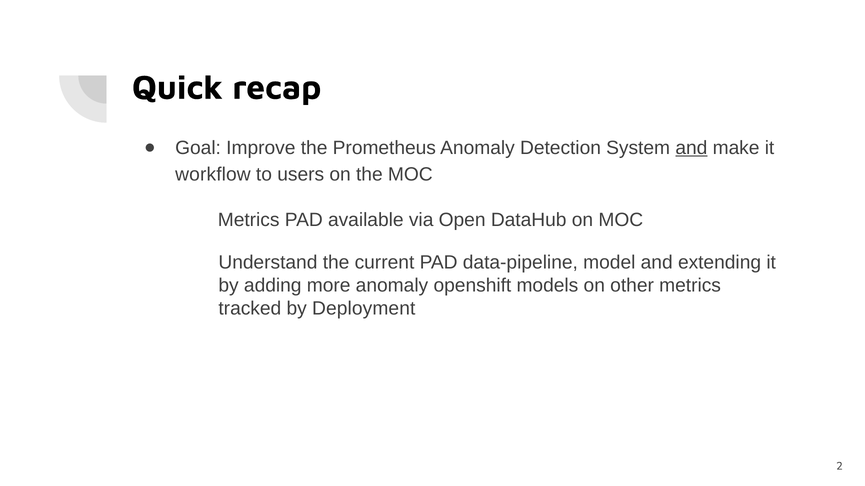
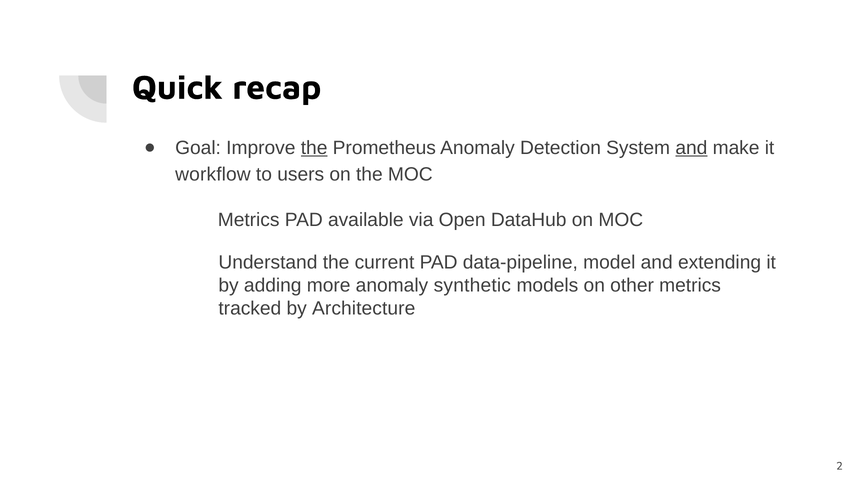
the underline: none -> present (314, 148)
openshift: openshift -> synthetic (472, 286)
Deployment: Deployment -> Architecture (364, 309)
